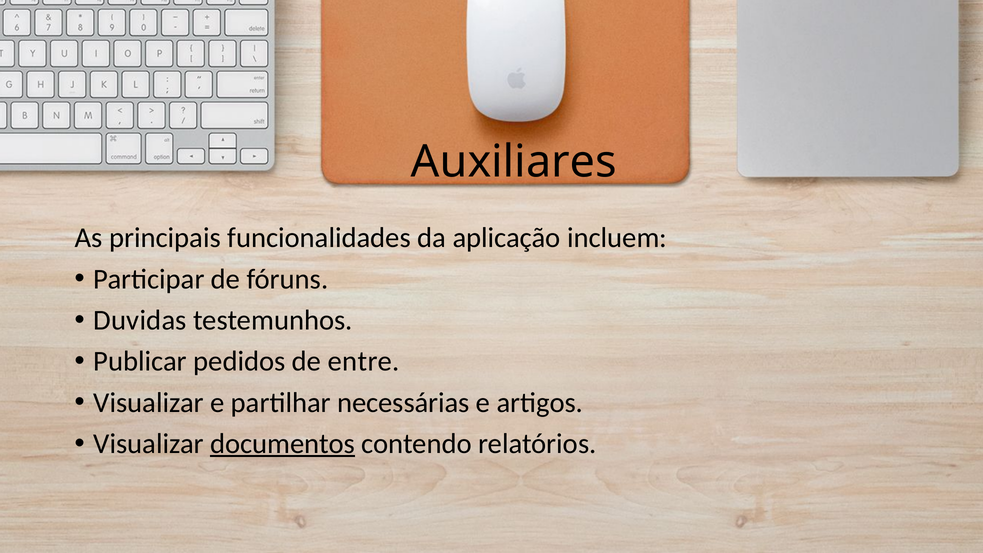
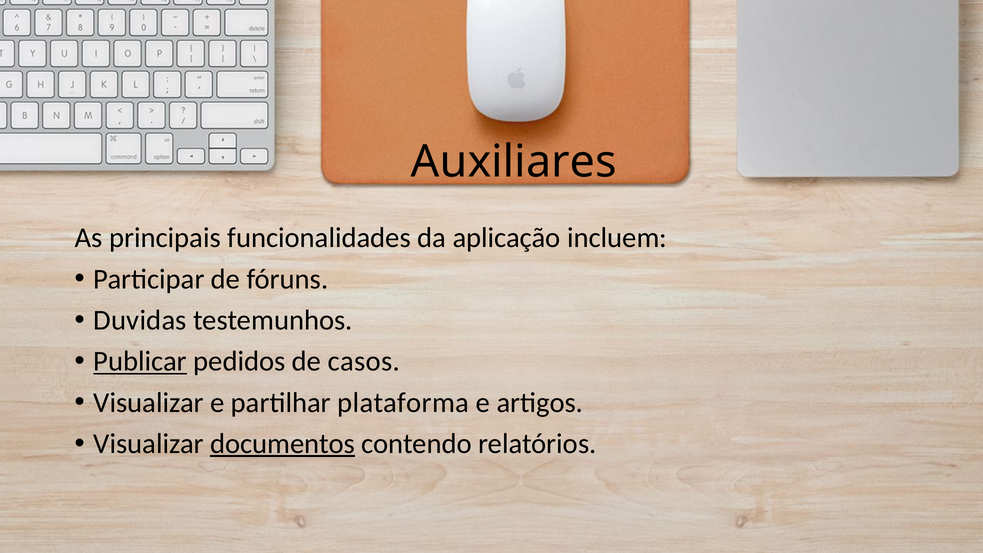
Publicar underline: none -> present (140, 361)
entre: entre -> casos (364, 361)
necessárias: necessárias -> plataforma (403, 402)
